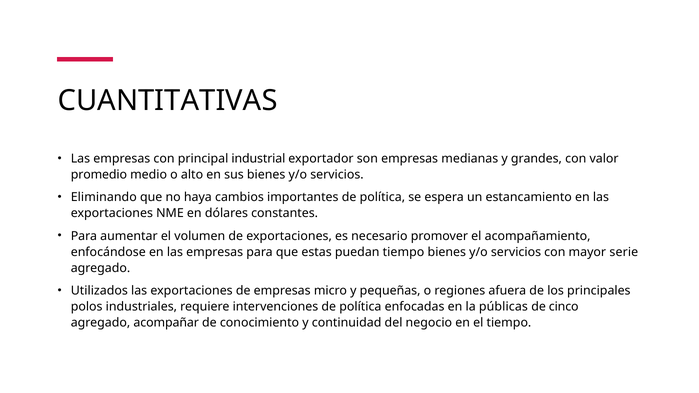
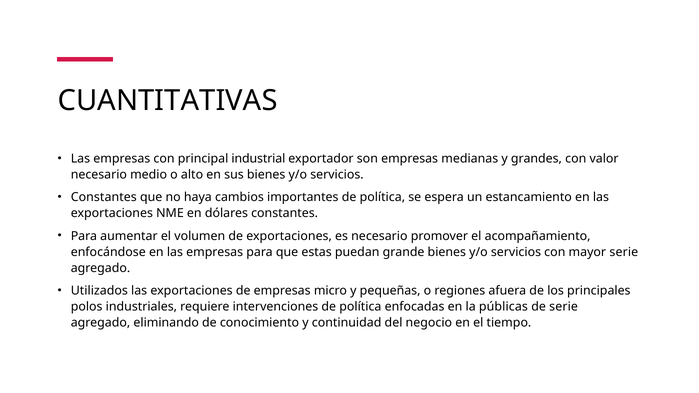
promedio: promedio -> necesario (99, 175)
Eliminando: Eliminando -> Constantes (104, 197)
puedan tiempo: tiempo -> grande (404, 252)
de cinco: cinco -> serie (564, 307)
acompañar: acompañar -> eliminando (166, 323)
